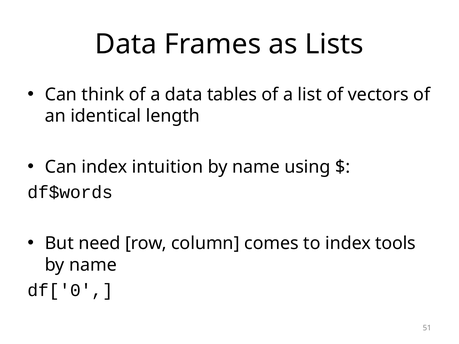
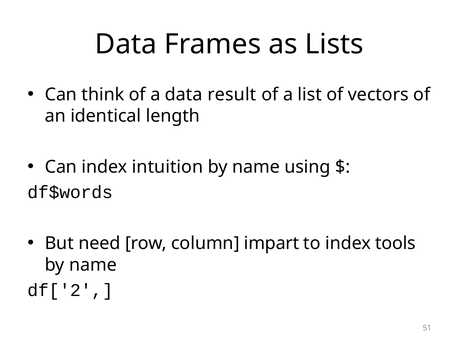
tables: tables -> result (232, 95)
comes: comes -> impart (272, 244)
df['0: df['0 -> df['2 (70, 291)
